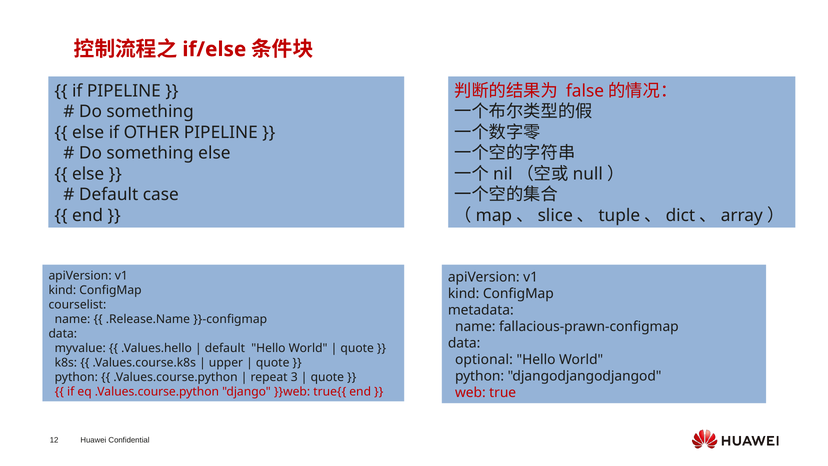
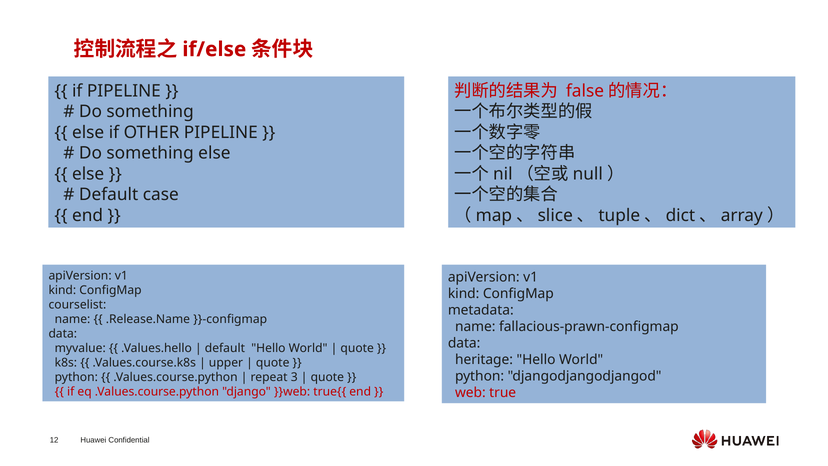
optional: optional -> heritage (484, 360)
